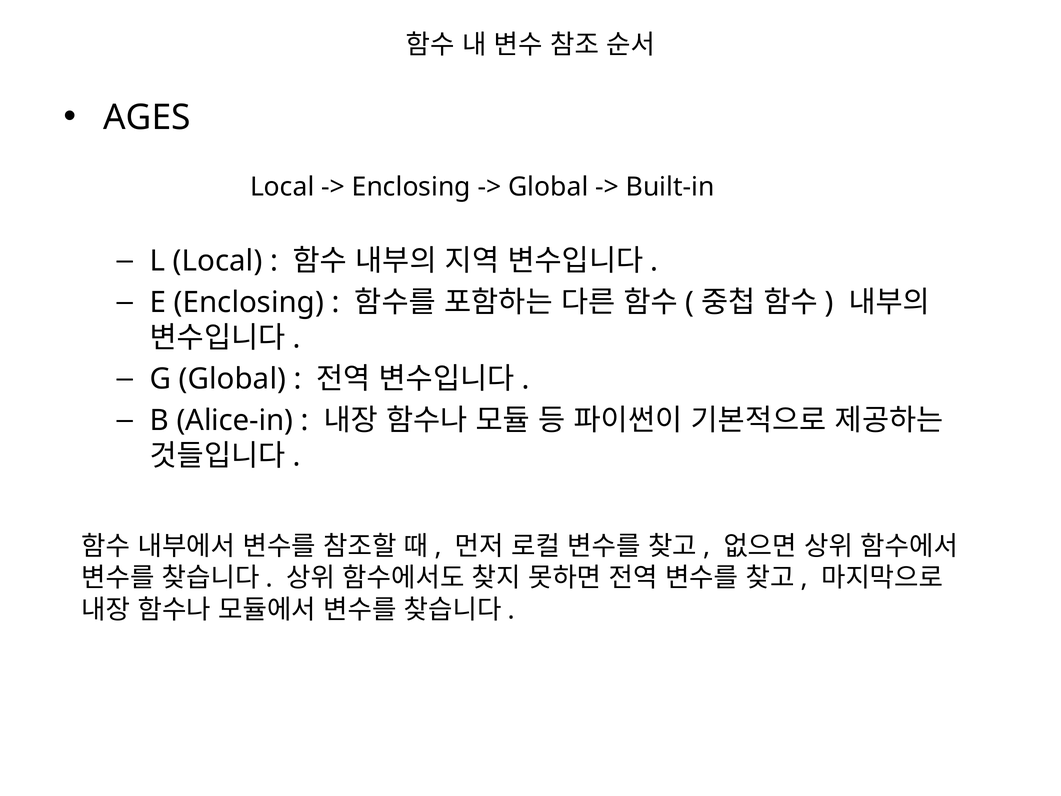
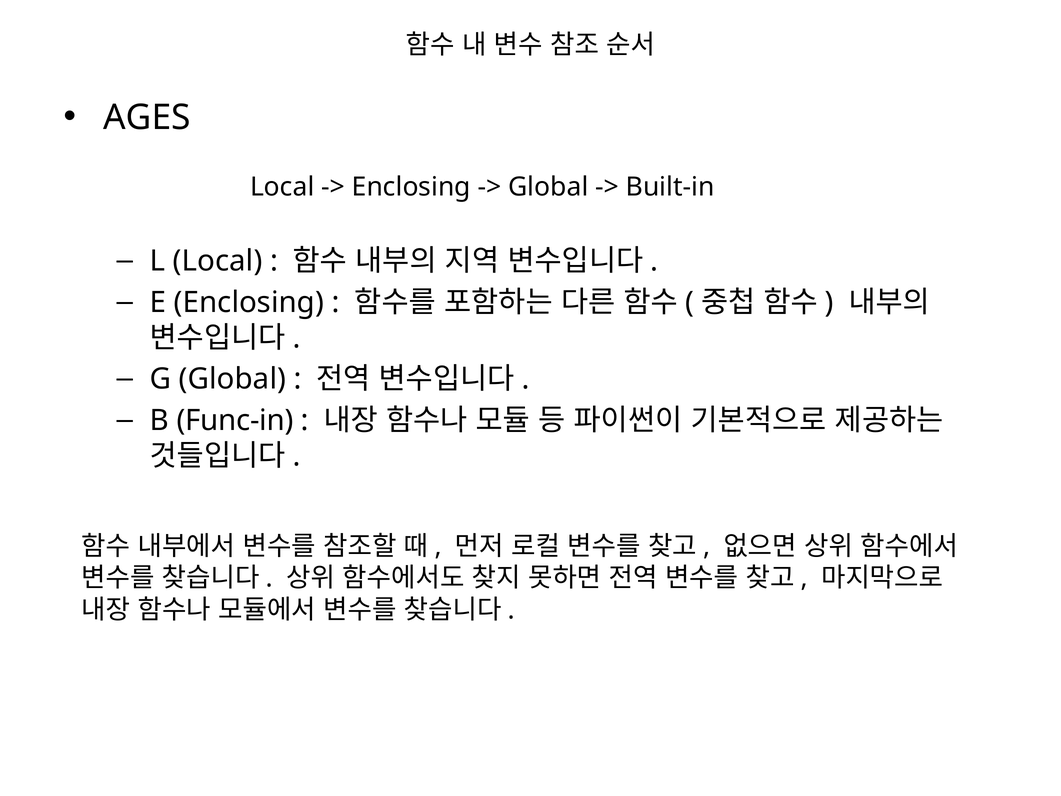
Alice-in: Alice-in -> Func-in (235, 420)
